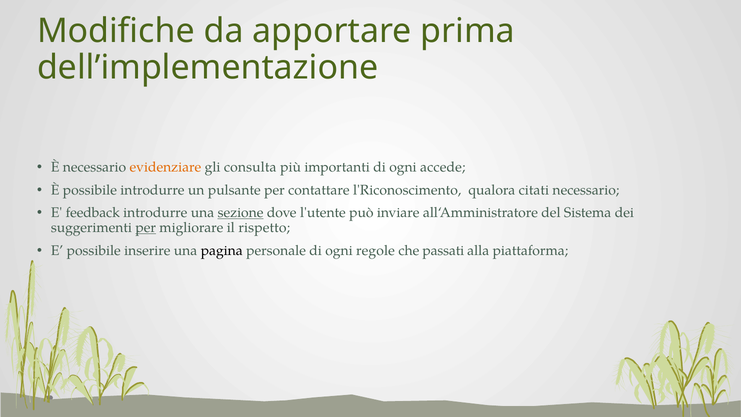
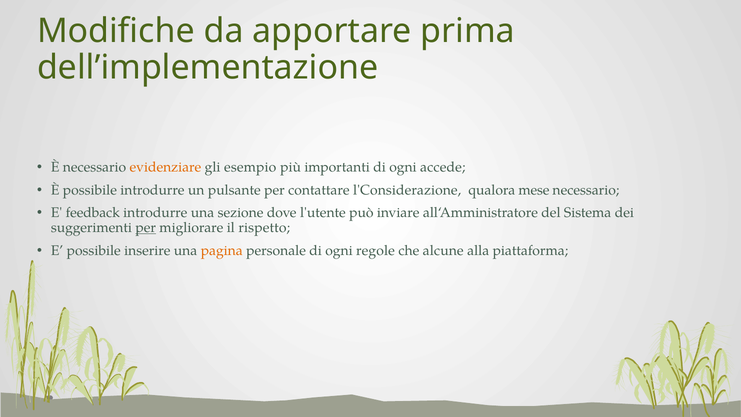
consulta: consulta -> esempio (250, 167)
l'Riconoscimento: l'Riconoscimento -> l'Considerazione (407, 190)
citati: citati -> mese (534, 190)
sezione underline: present -> none (241, 213)
pagina colour: black -> orange (222, 250)
passati: passati -> alcune (443, 250)
